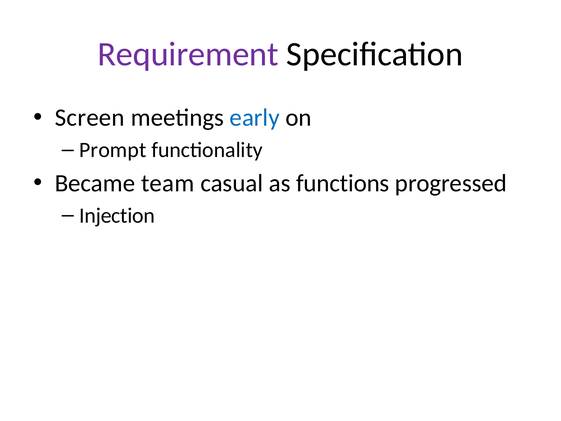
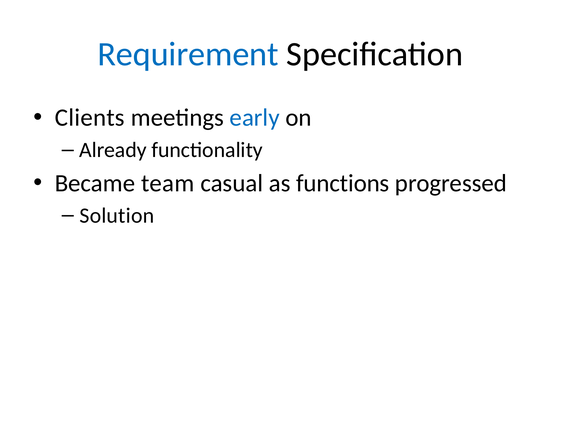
Requirement colour: purple -> blue (188, 54)
Screen: Screen -> Clients (90, 118)
Prompt: Prompt -> Already (113, 150)
Injection: Injection -> Solution (117, 215)
